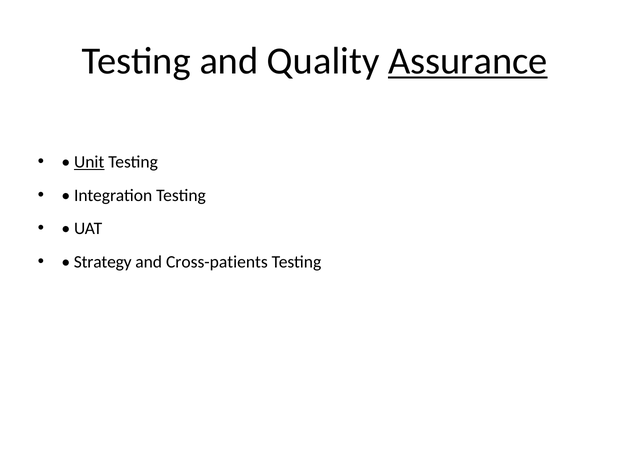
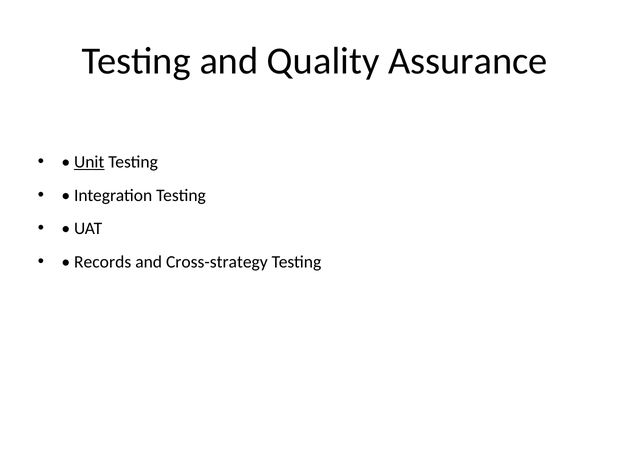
Assurance underline: present -> none (468, 61)
Strategy: Strategy -> Records (103, 262)
Cross-patients: Cross-patients -> Cross-strategy (217, 262)
